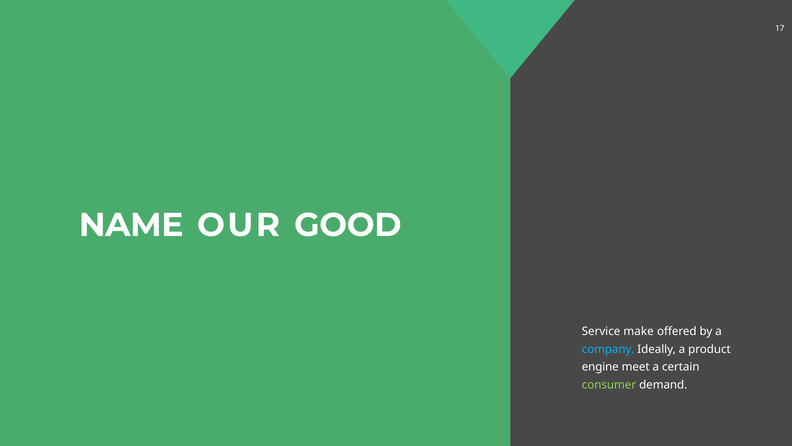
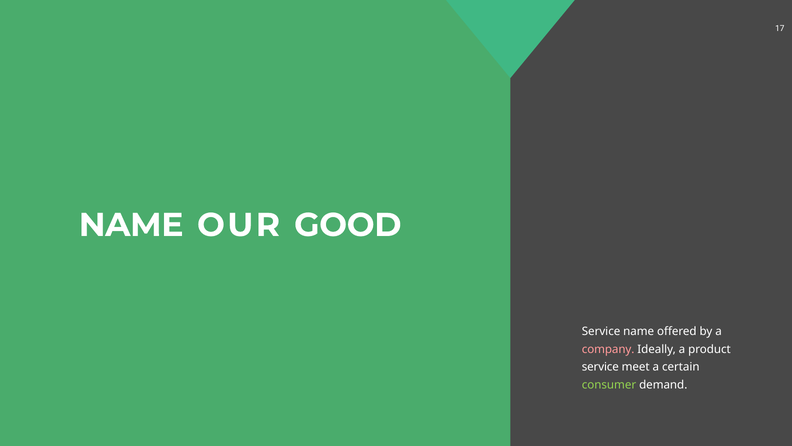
Service make: make -> name (639, 331)
company colour: light blue -> pink (608, 349)
engine: engine -> service (600, 367)
